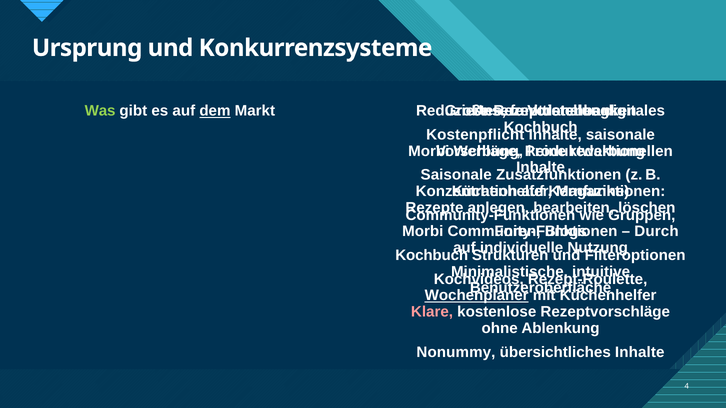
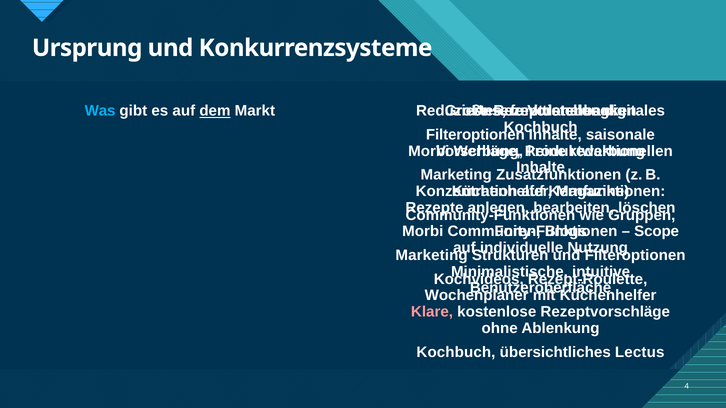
Was colour: light green -> light blue (100, 111)
Kostenpflicht: Kostenpflicht -> Filteroptionen (475, 135)
Saisonale: Saisonale -> Marketing (456, 175)
Durch: Durch -> Scope (657, 232)
Kochbuch: Kochbuch -> Marketing (432, 256)
Wochenplaner underline: present -> none (477, 296)
Nonummy: Nonummy -> Kochbuch (456, 352)
übersichtliches Inhalte: Inhalte -> Lectus (640, 352)
